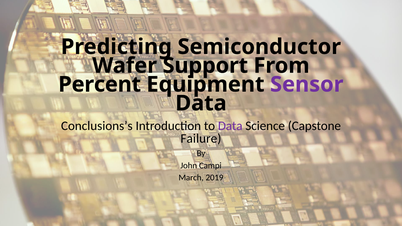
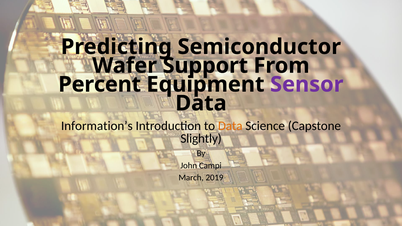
Conclusions’s: Conclusions’s -> Information’s (97, 126)
Data colour: purple -> orange (230, 126)
Failure: Failure -> Slightly (201, 139)
